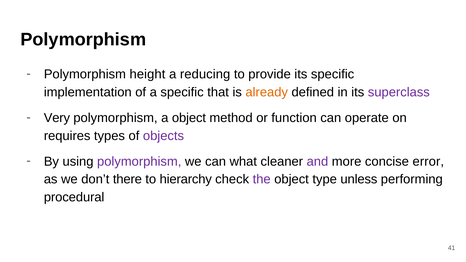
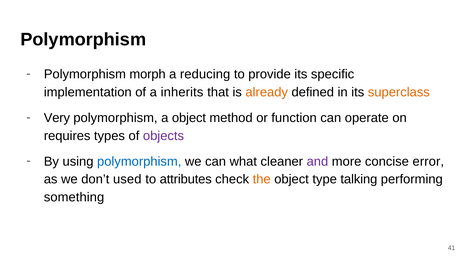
height: height -> morph (148, 74)
a specific: specific -> inherits (182, 92)
superclass colour: purple -> orange (399, 92)
polymorphism colour: purple -> blue (139, 161)
there: there -> used (127, 179)
hierarchy: hierarchy -> attributes (186, 179)
the colour: purple -> orange (262, 179)
unless: unless -> talking (359, 179)
procedural: procedural -> something (74, 197)
